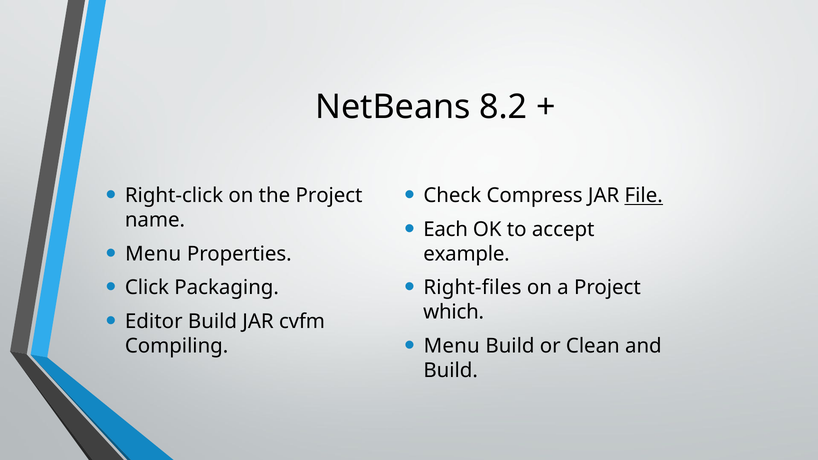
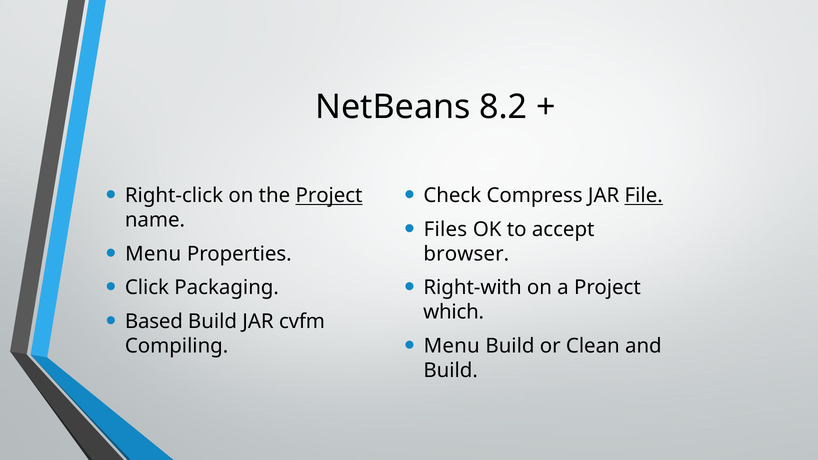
Project underline: none -> present (329, 196)
Each: Each -> Files (445, 229)
example: example -> browser (466, 254)
Right-files: Right-files -> Right-with (473, 288)
Editor: Editor -> Based (154, 321)
